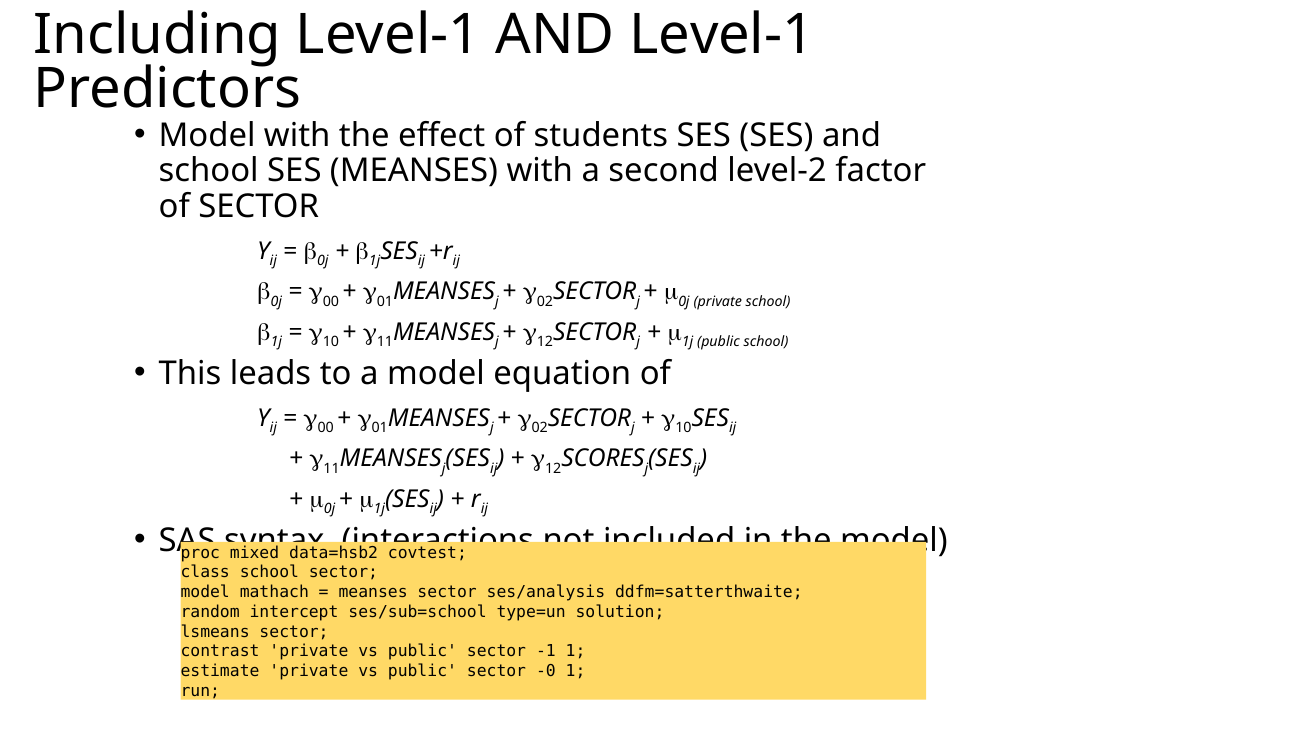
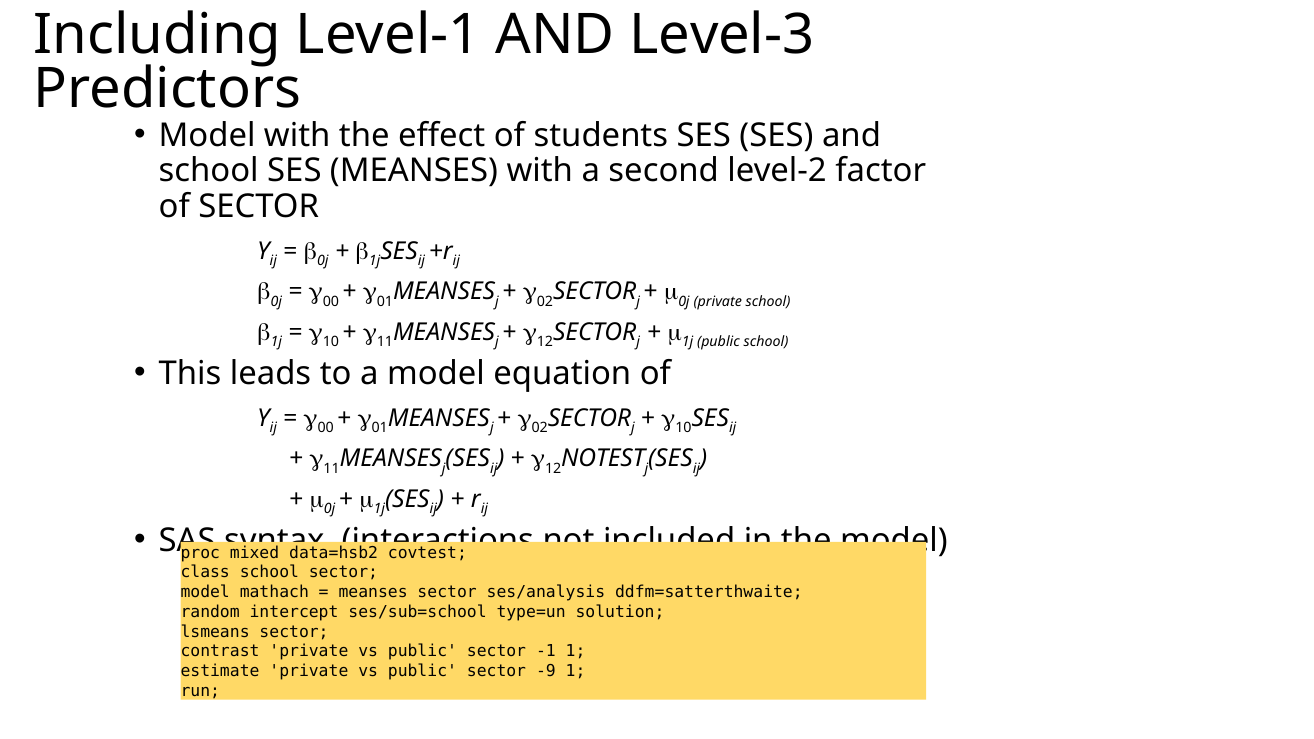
AND Level-1: Level-1 -> Level-3 (722, 35)
SCORES: SCORES -> NOTEST (603, 459)
-0: -0 -> -9 (546, 671)
